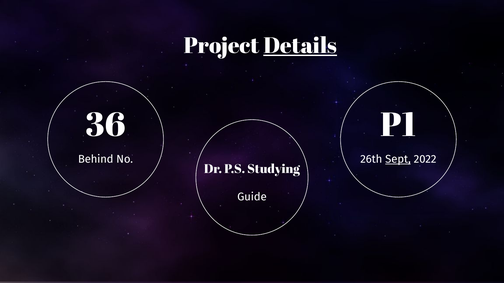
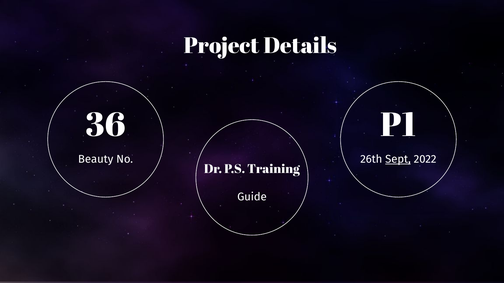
Details underline: present -> none (300, 46)
Behind: Behind -> Beauty (96, 159)
Studying: Studying -> Training (274, 169)
